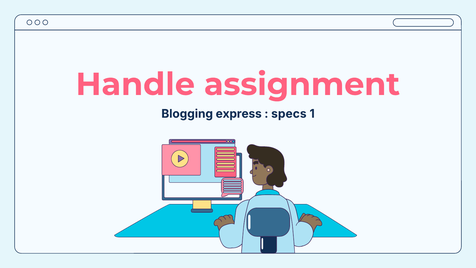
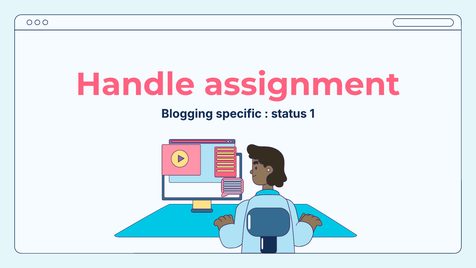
express: express -> specific (239, 114)
specs: specs -> status (289, 114)
